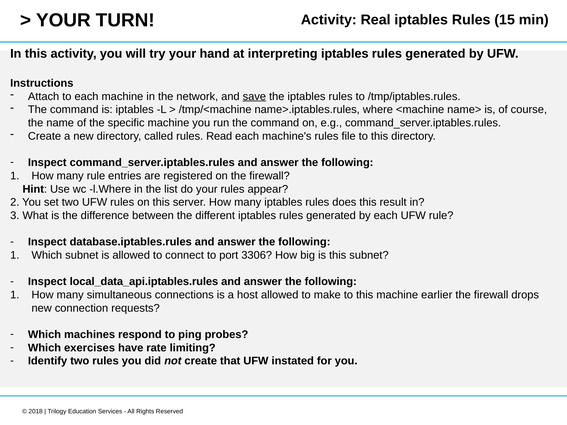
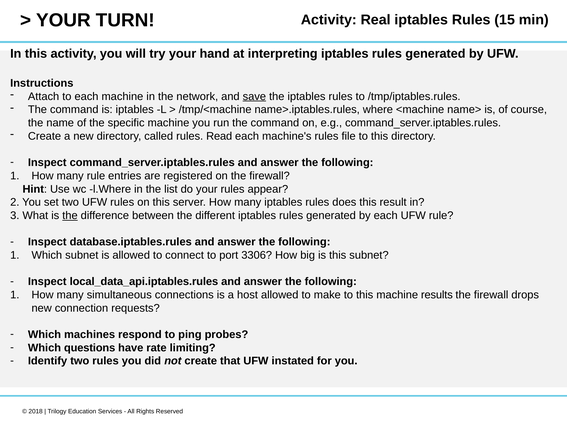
the underline: none -> present (70, 216)
earlier: earlier -> results (437, 295)
exercises: exercises -> questions (90, 348)
